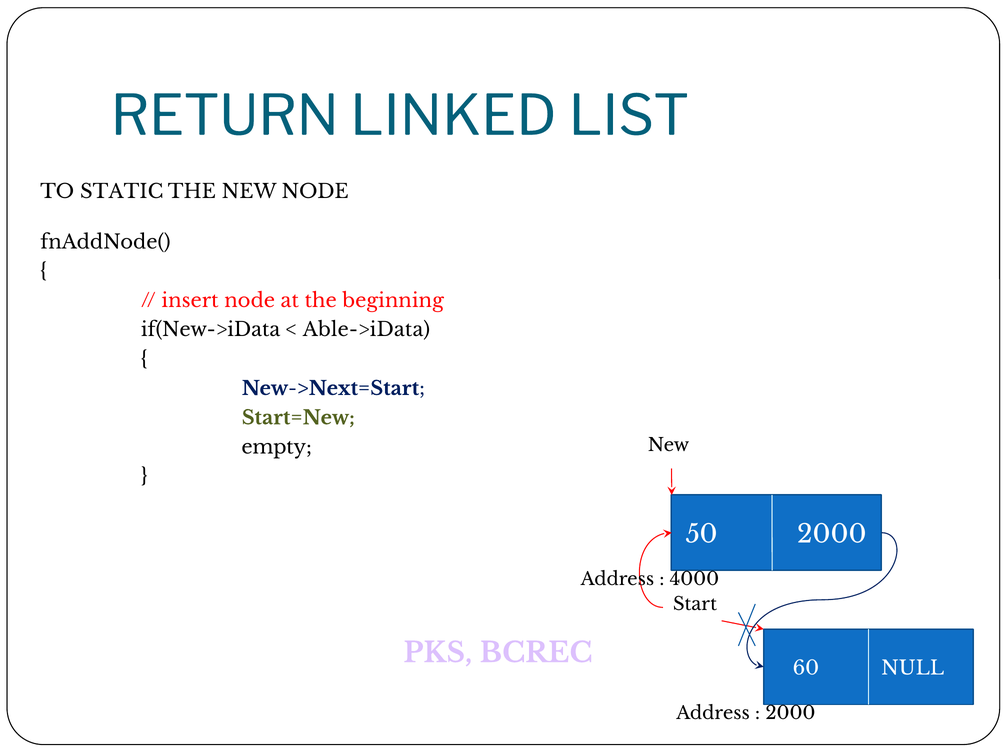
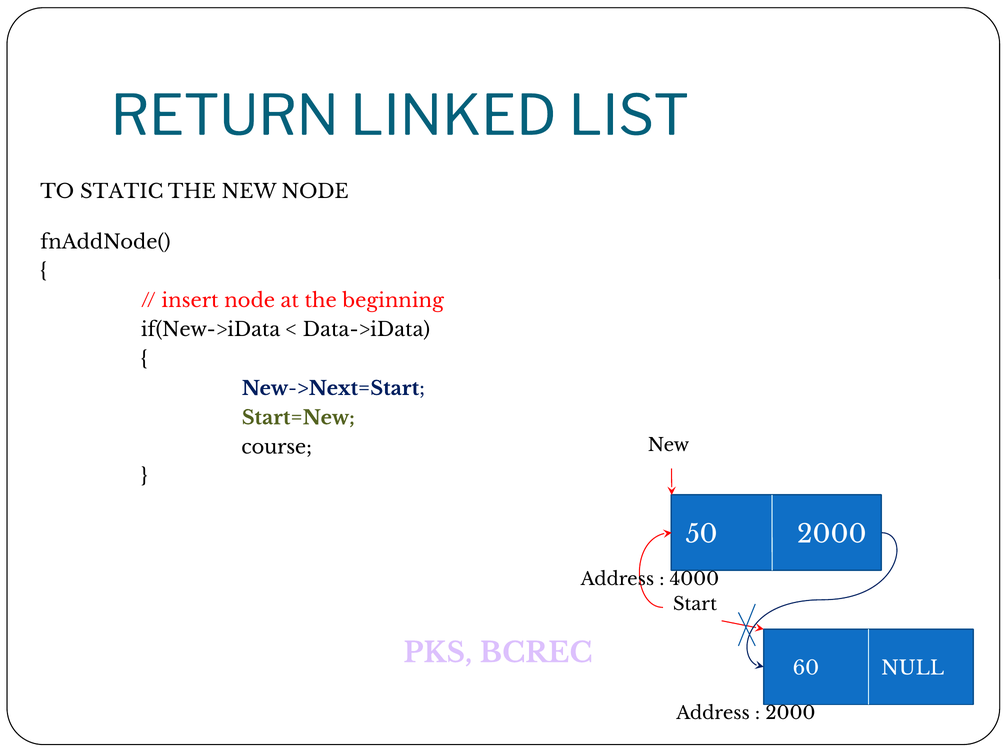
Able->iData: Able->iData -> Data->iData (366, 330)
empty: empty -> course (277, 447)
